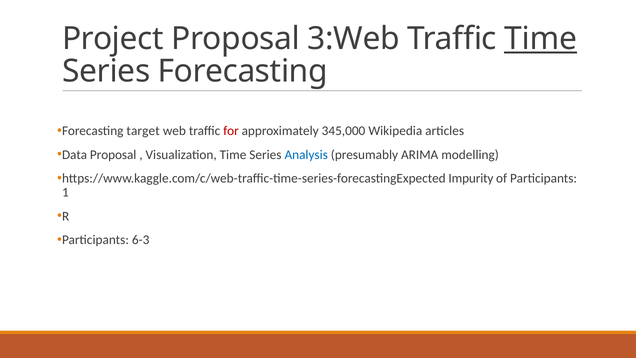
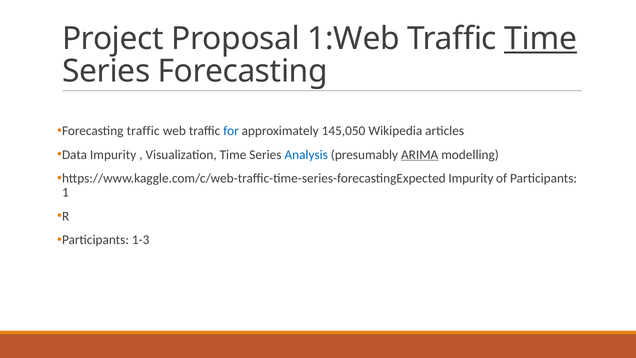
3:Web: 3:Web -> 1:Web (354, 39)
Forecasting target: target -> traffic (143, 131)
for colour: red -> blue (231, 131)
345,000: 345,000 -> 145,050 (344, 131)
Data Proposal: Proposal -> Impurity (113, 155)
ARIMA underline: none -> present (420, 155)
6-3: 6-3 -> 1-3 (141, 240)
